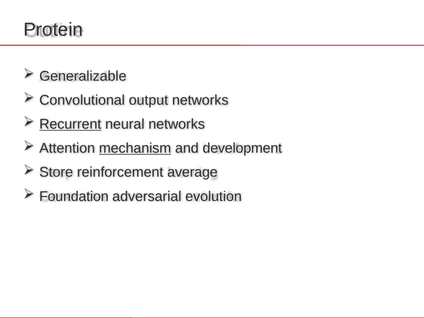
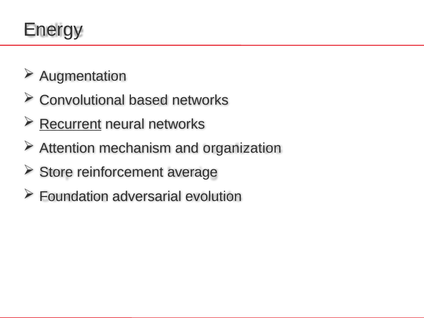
Protein: Protein -> Energy (53, 30)
Generalizable: Generalizable -> Augmentation (83, 76)
output: output -> based (148, 100)
mechanism underline: present -> none (135, 148)
development: development -> organization (242, 148)
